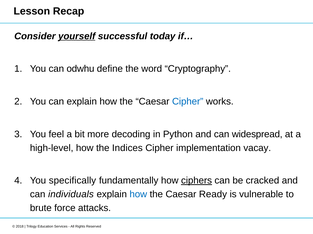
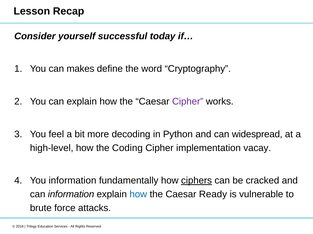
yourself underline: present -> none (77, 36)
odwhu: odwhu -> makes (80, 69)
Cipher colour: blue -> purple (188, 102)
Indices: Indices -> Coding (127, 148)
You specifically: specifically -> information (72, 181)
can individuals: individuals -> information (71, 195)
